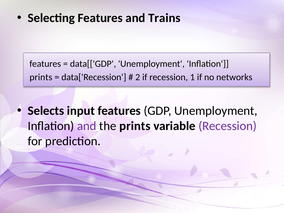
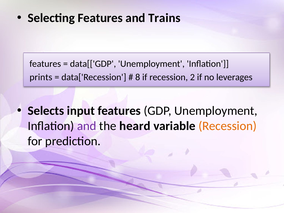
2: 2 -> 8 (138, 77)
1: 1 -> 2 (192, 77)
networks: networks -> leverages (234, 77)
the prints: prints -> heard (135, 126)
Recession colour: purple -> orange (228, 126)
